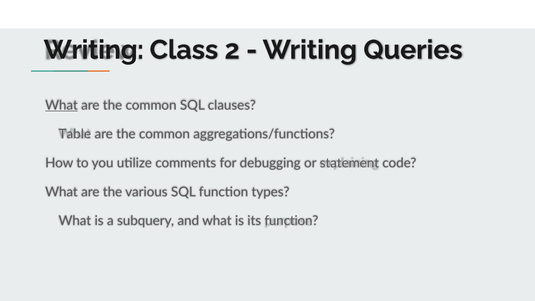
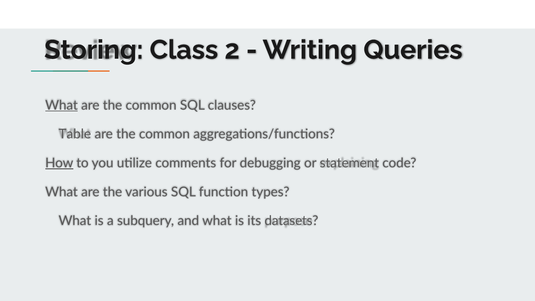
Writing: Writing -> Storing (94, 50)
How underline: none -> present (59, 163)
its function: function -> datasets (291, 221)
